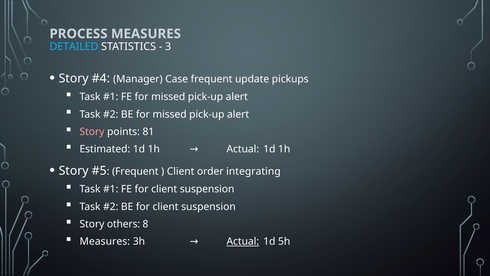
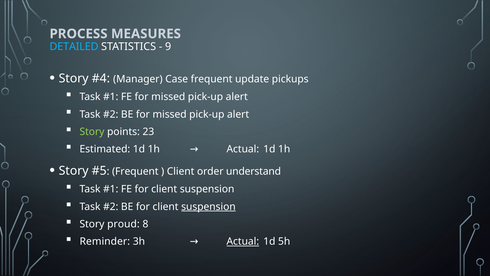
3: 3 -> 9 (168, 47)
Story colour: pink -> light green (92, 132)
81: 81 -> 23 (148, 132)
integrating: integrating -> understand (254, 171)
suspension underline: none -> present (208, 206)
others: others -> proud (123, 224)
Measures: Measures -> Reminder (105, 241)
